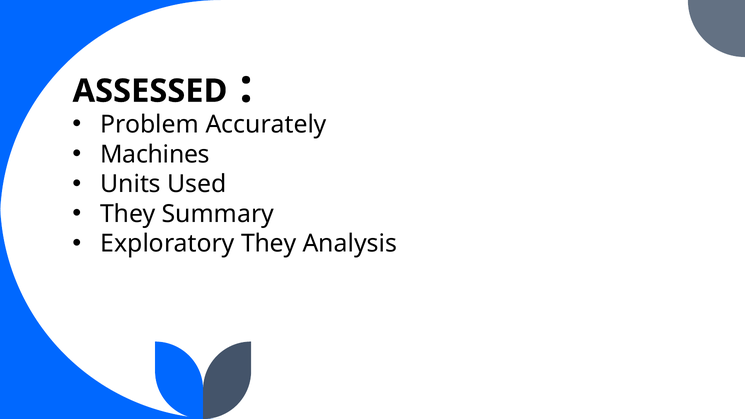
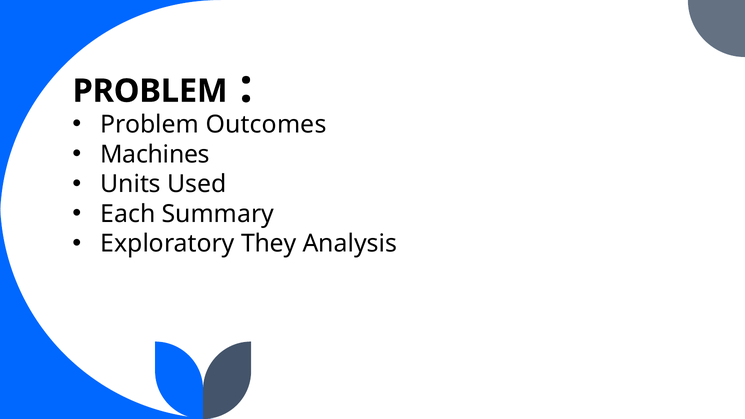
ASSESSED: ASSESSED -> PROBLEM (150, 91)
Accurately: Accurately -> Outcomes (266, 125)
They: They -> Each (128, 214)
